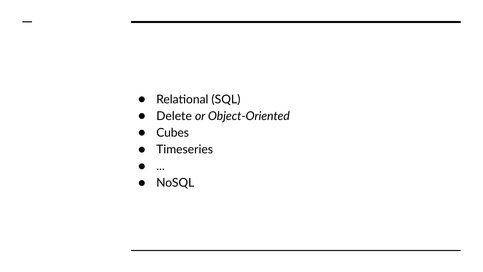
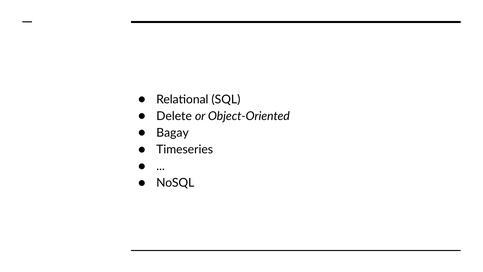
Cubes: Cubes -> Bagay (173, 133)
